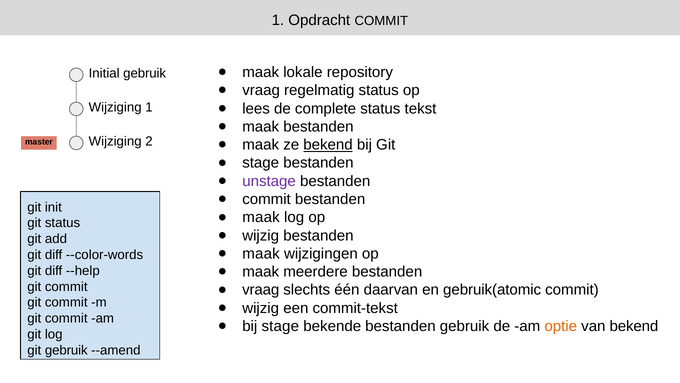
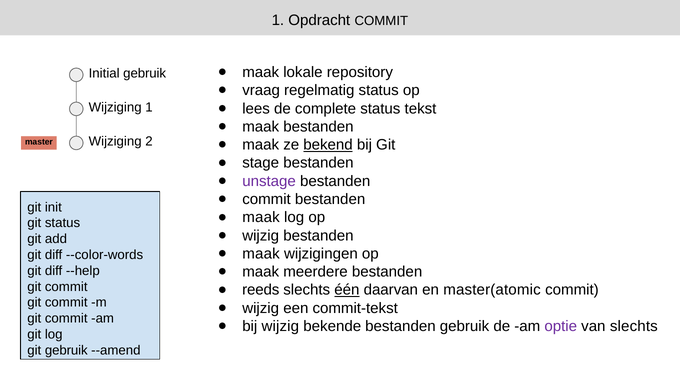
vraag: vraag -> reeds (261, 290)
één underline: none -> present (347, 290)
gebruik(atomic: gebruik(atomic -> master(atomic (492, 290)
bij stage: stage -> wijzig (280, 326)
optie colour: orange -> purple (561, 326)
van bekend: bekend -> slechts (634, 326)
